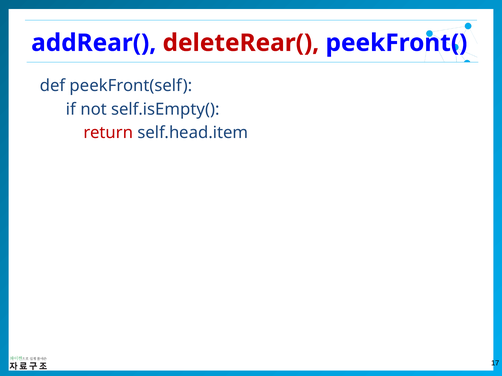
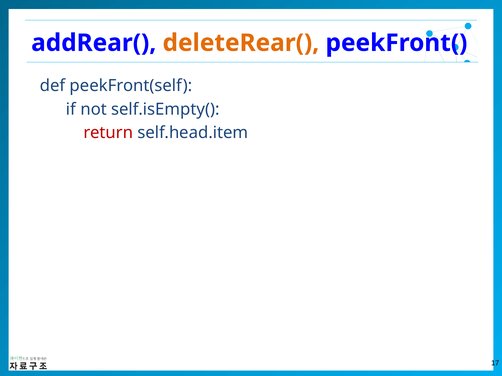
deleteRear( colour: red -> orange (241, 43)
